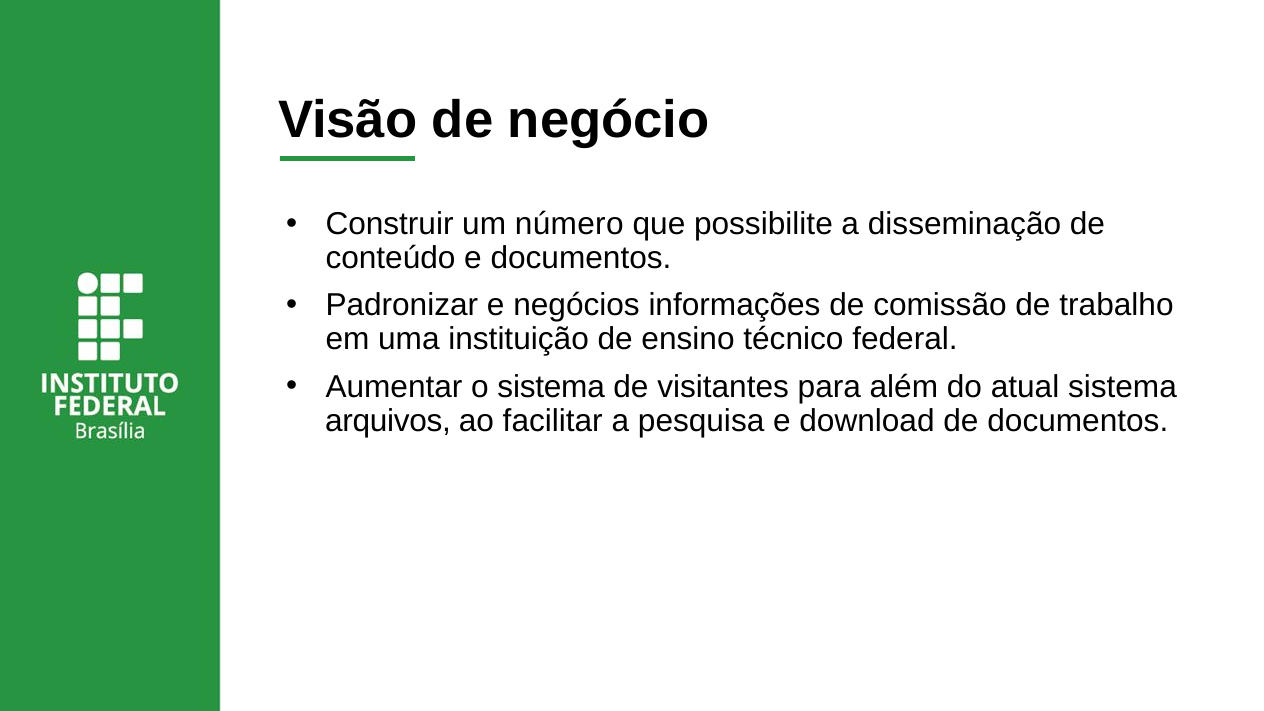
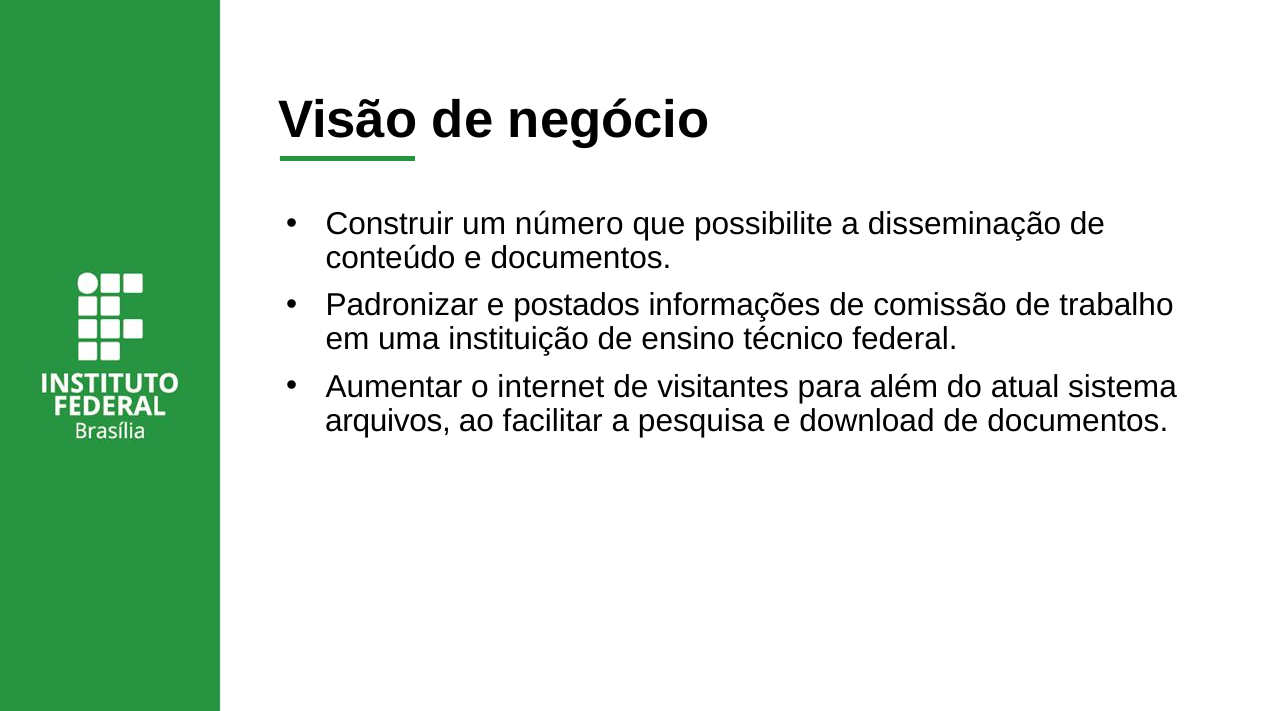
negócios: negócios -> postados (577, 305)
o sistema: sistema -> internet (551, 387)
